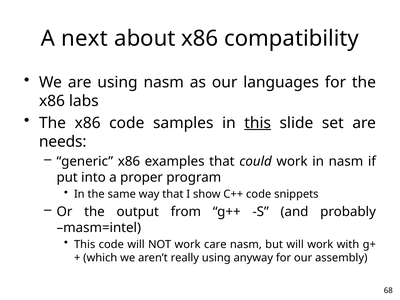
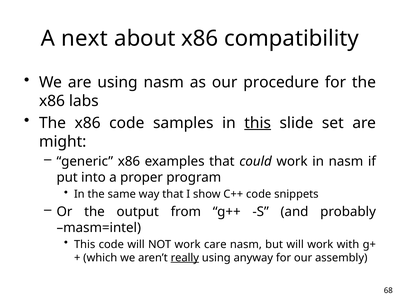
languages: languages -> procedure (281, 82)
needs: needs -> might (63, 142)
really underline: none -> present (185, 258)
